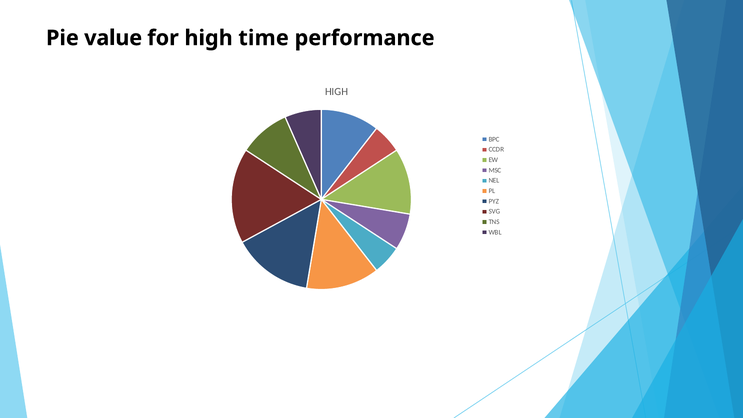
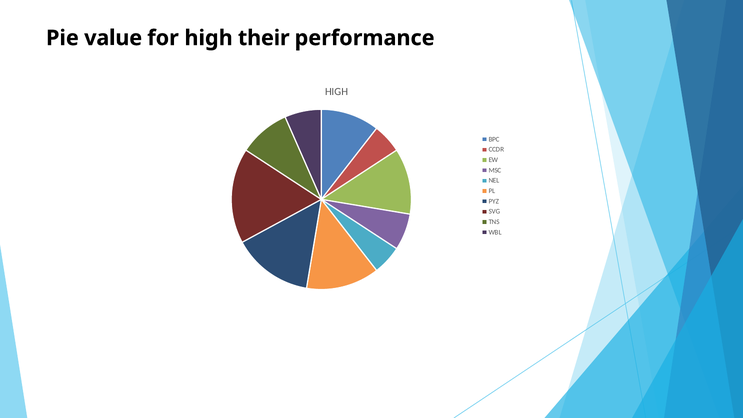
time: time -> their (264, 38)
